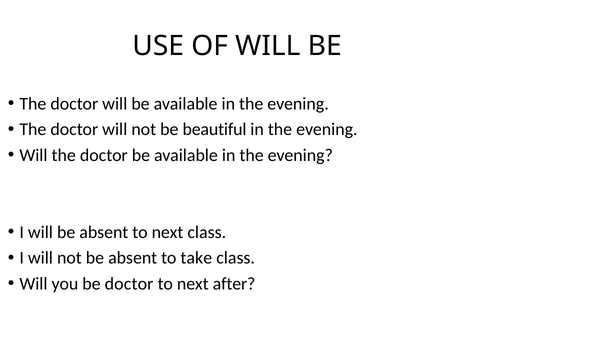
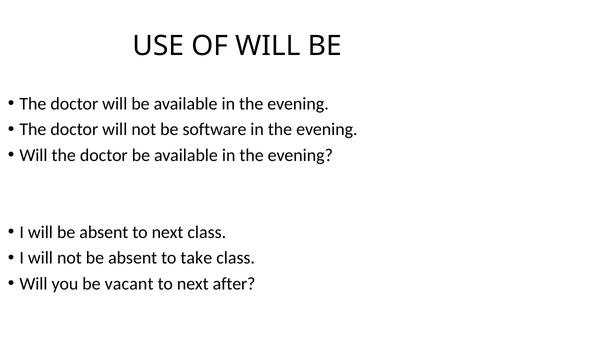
beautiful: beautiful -> software (214, 130)
be doctor: doctor -> vacant (129, 284)
